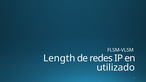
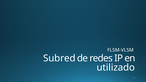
Length: Length -> Subred (59, 58)
